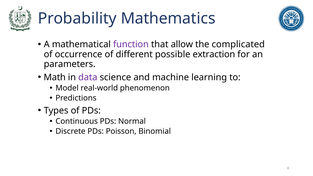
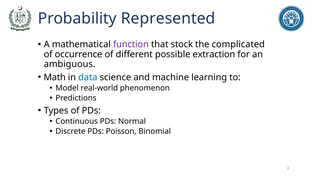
Mathematics: Mathematics -> Represented (168, 18)
allow: allow -> stock (182, 44)
parameters: parameters -> ambiguous (70, 64)
data colour: purple -> blue (88, 77)
